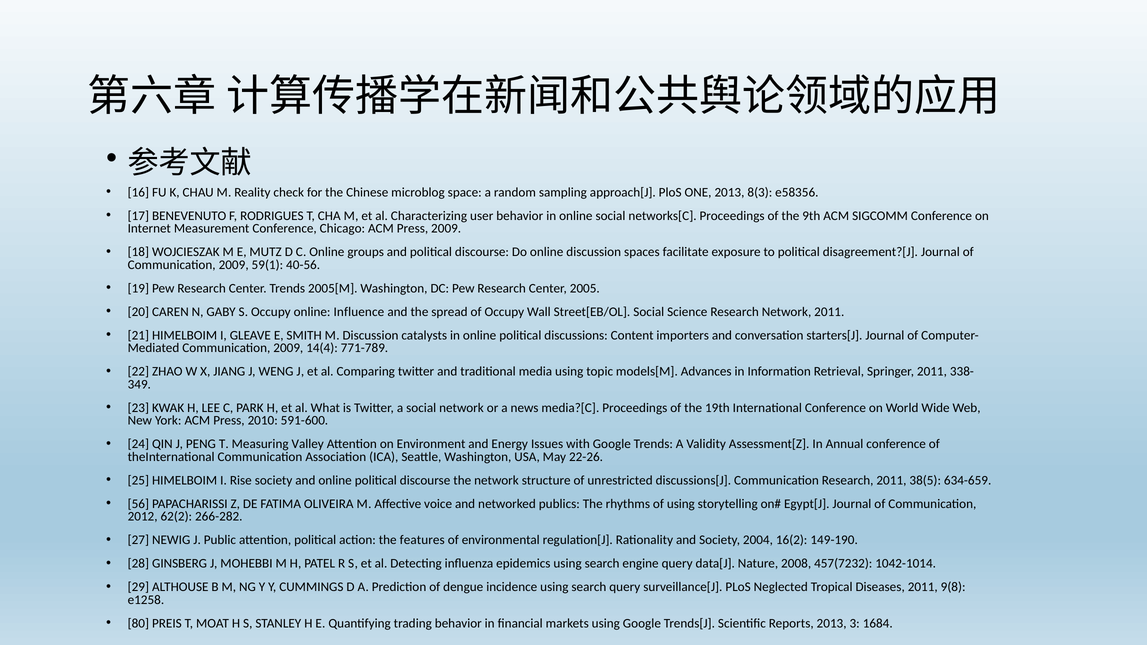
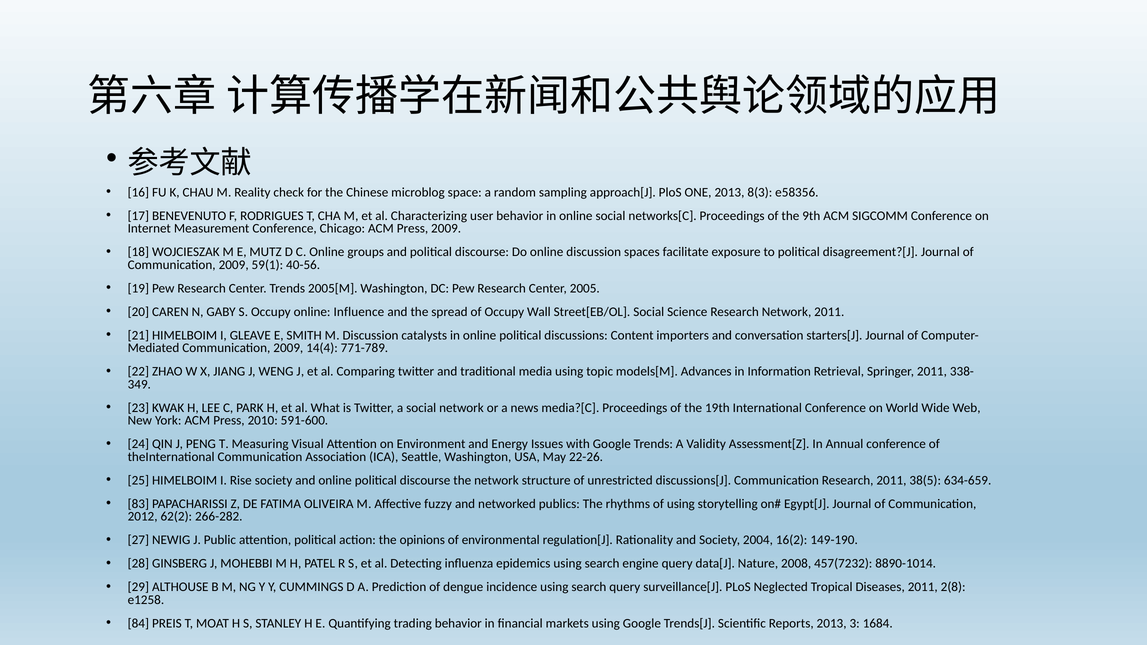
Valley: Valley -> Visual (308, 444)
56: 56 -> 83 (138, 504)
voice: voice -> fuzzy (438, 504)
features: features -> opinions (422, 540)
1042-1014: 1042-1014 -> 8890-1014 (906, 564)
9(8: 9(8 -> 2(8 (953, 587)
80: 80 -> 84 (138, 623)
